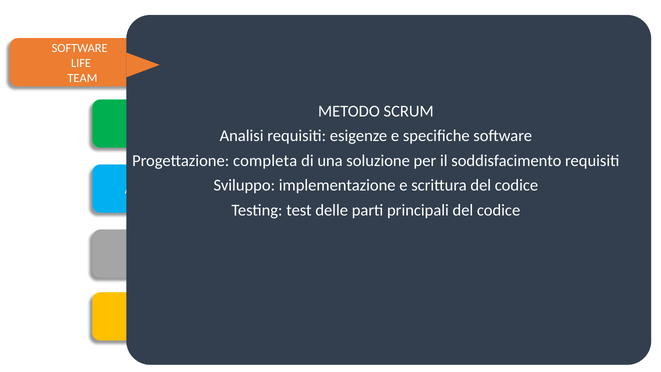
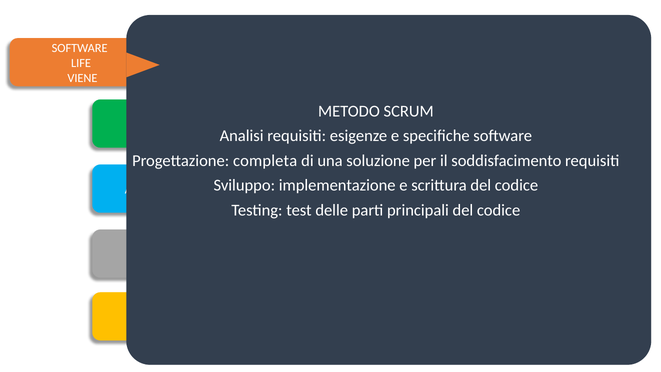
TEAM: TEAM -> VIENE (82, 78)
